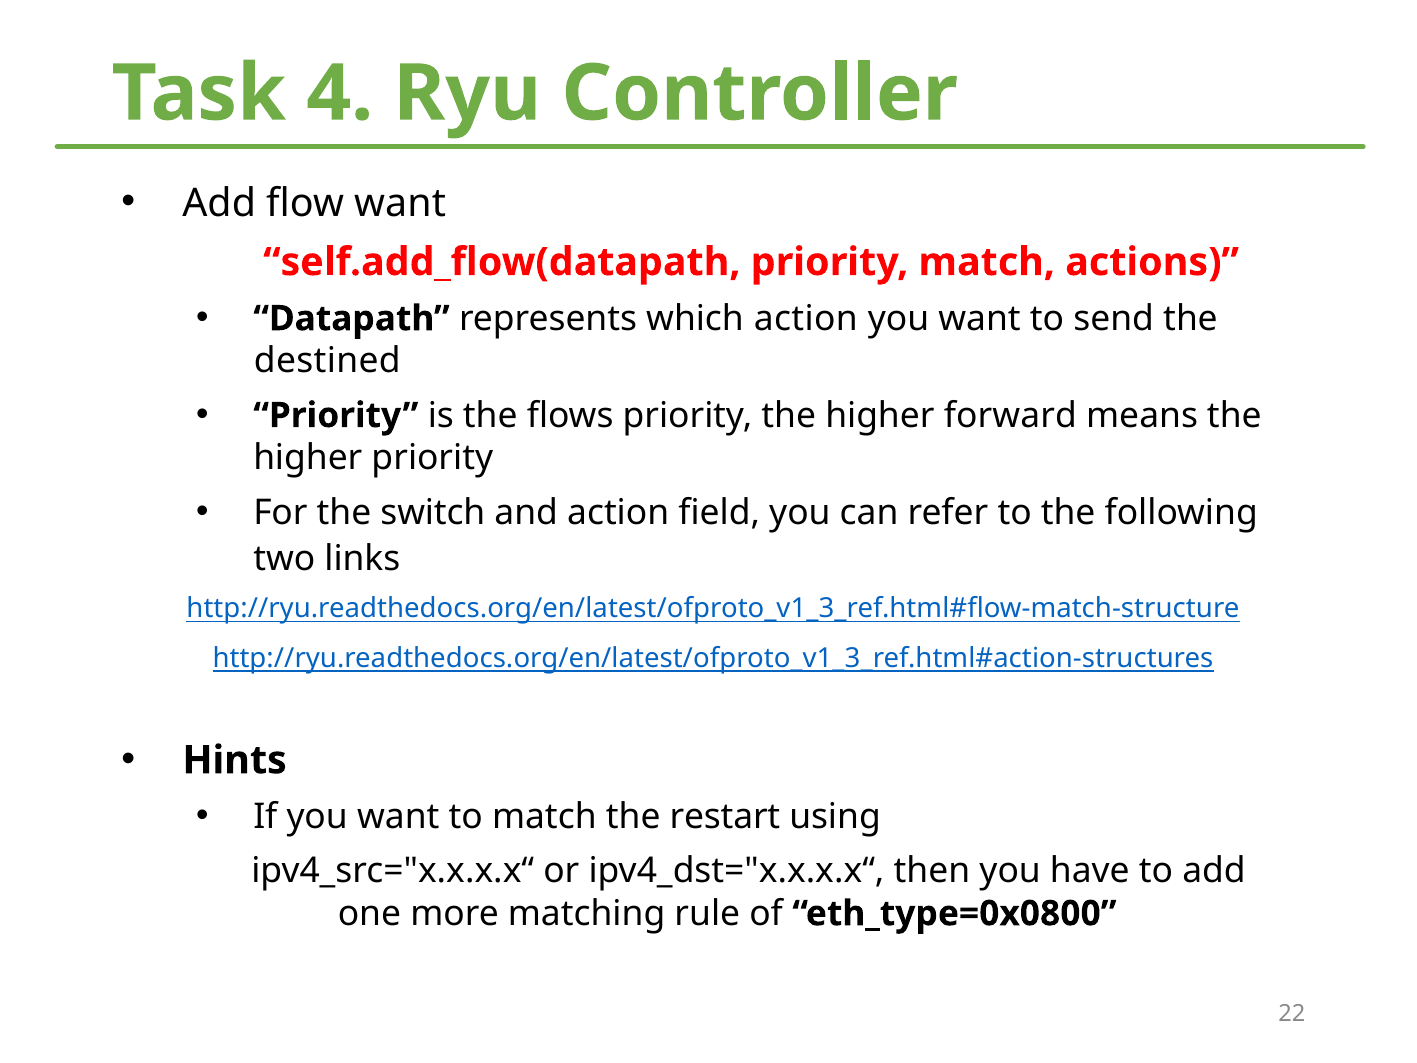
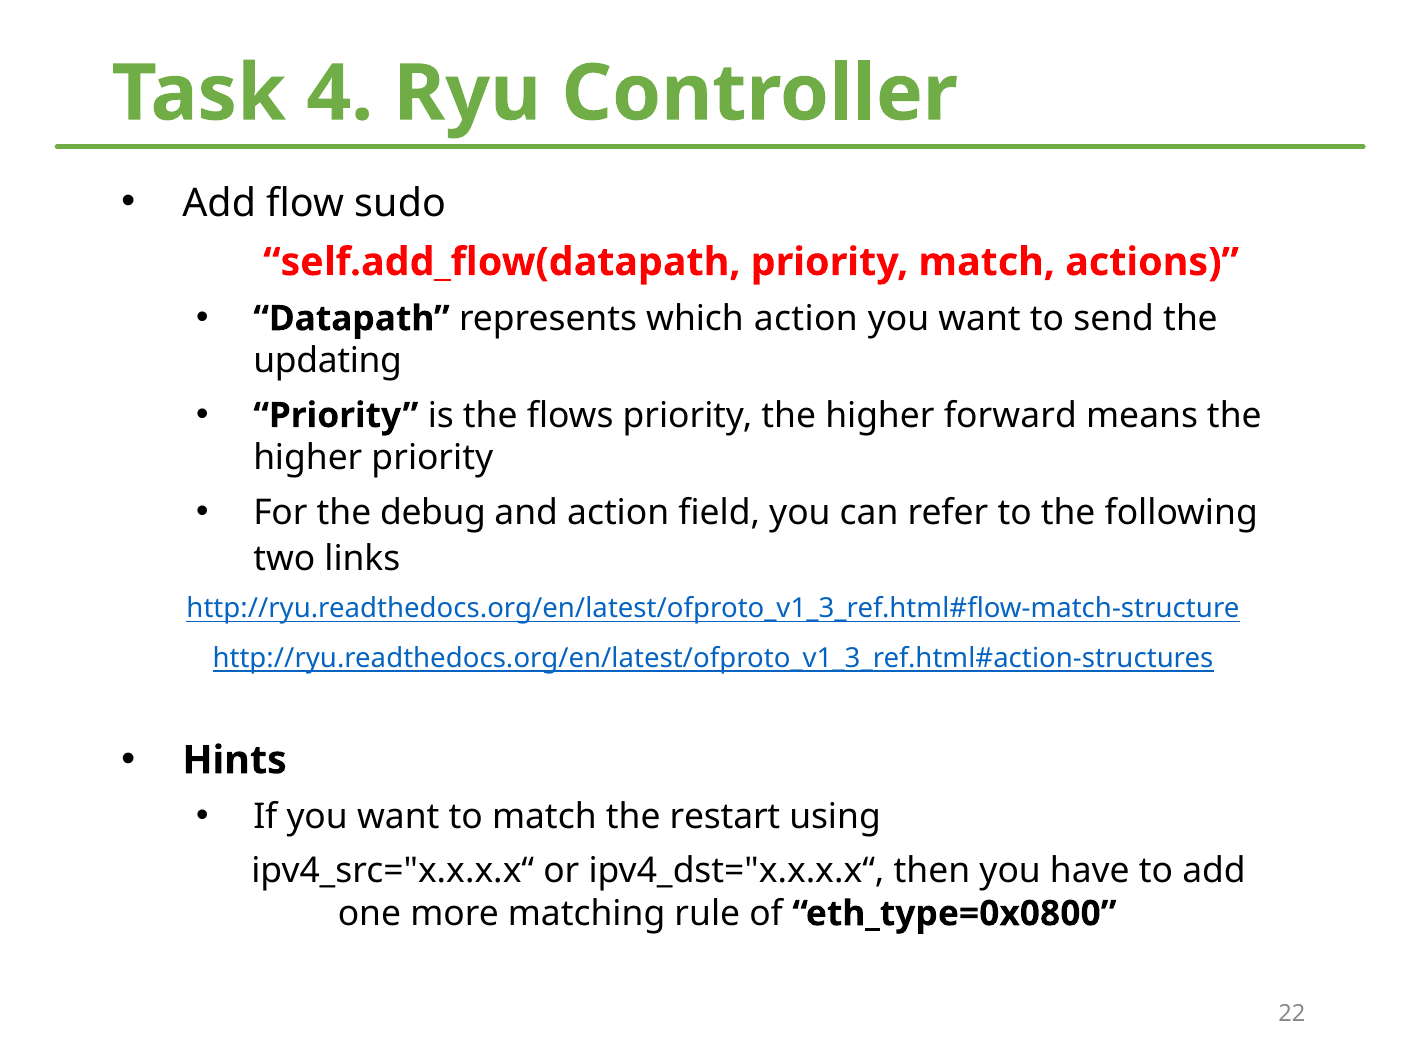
flow want: want -> sudo (400, 203)
destined: destined -> updating (328, 361)
switch: switch -> debug (433, 512)
